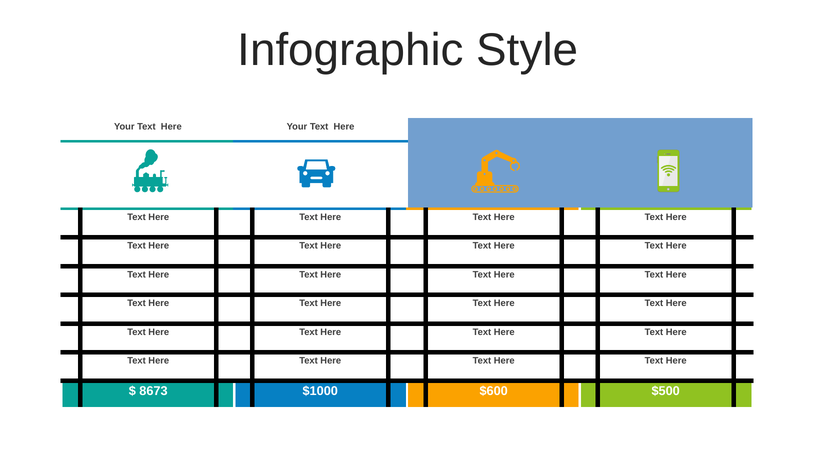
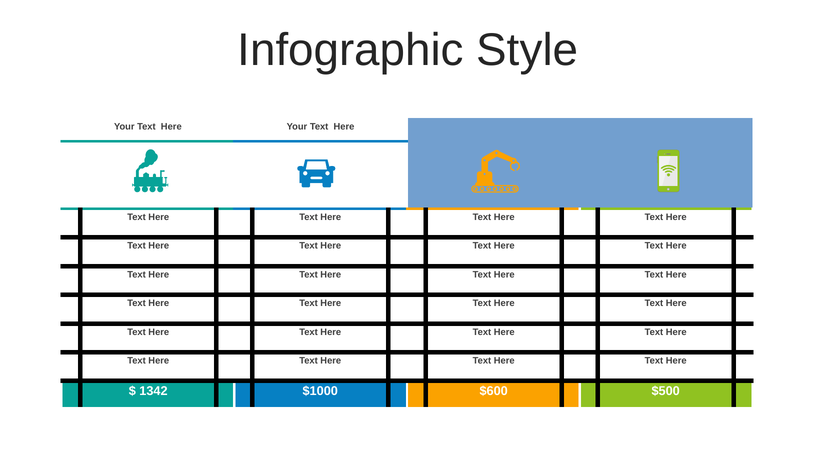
8673: 8673 -> 1342 (153, 391)
